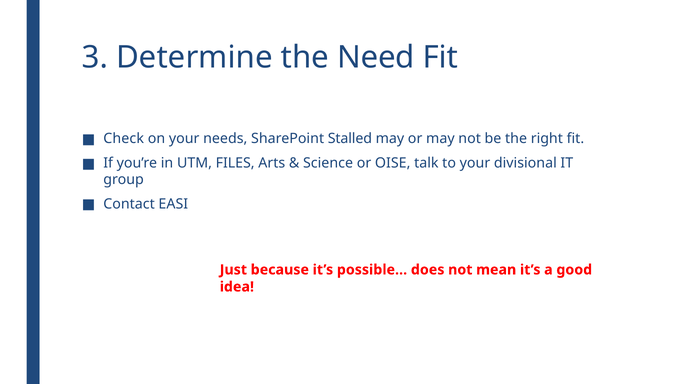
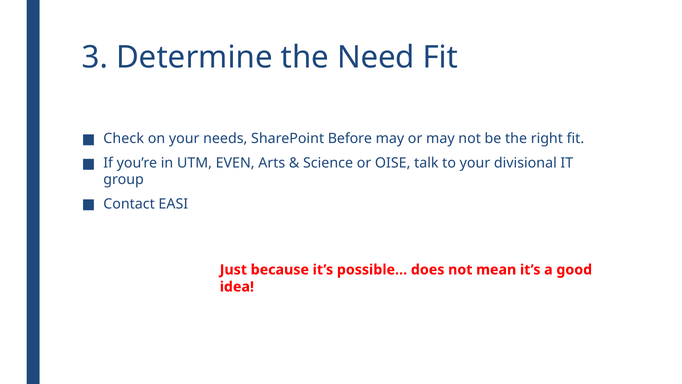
Stalled: Stalled -> Before (350, 139)
FILES: FILES -> EVEN (235, 163)
